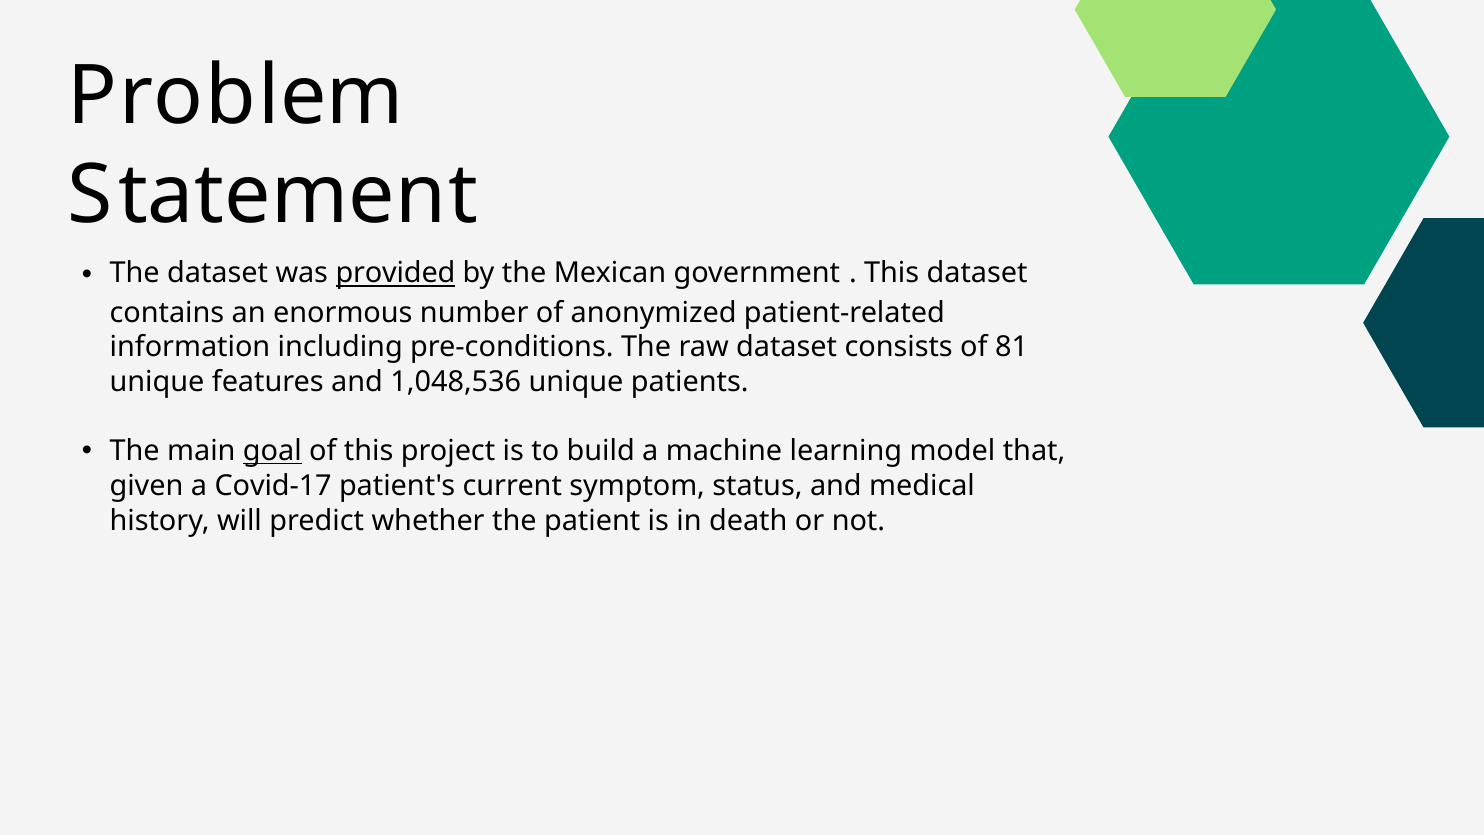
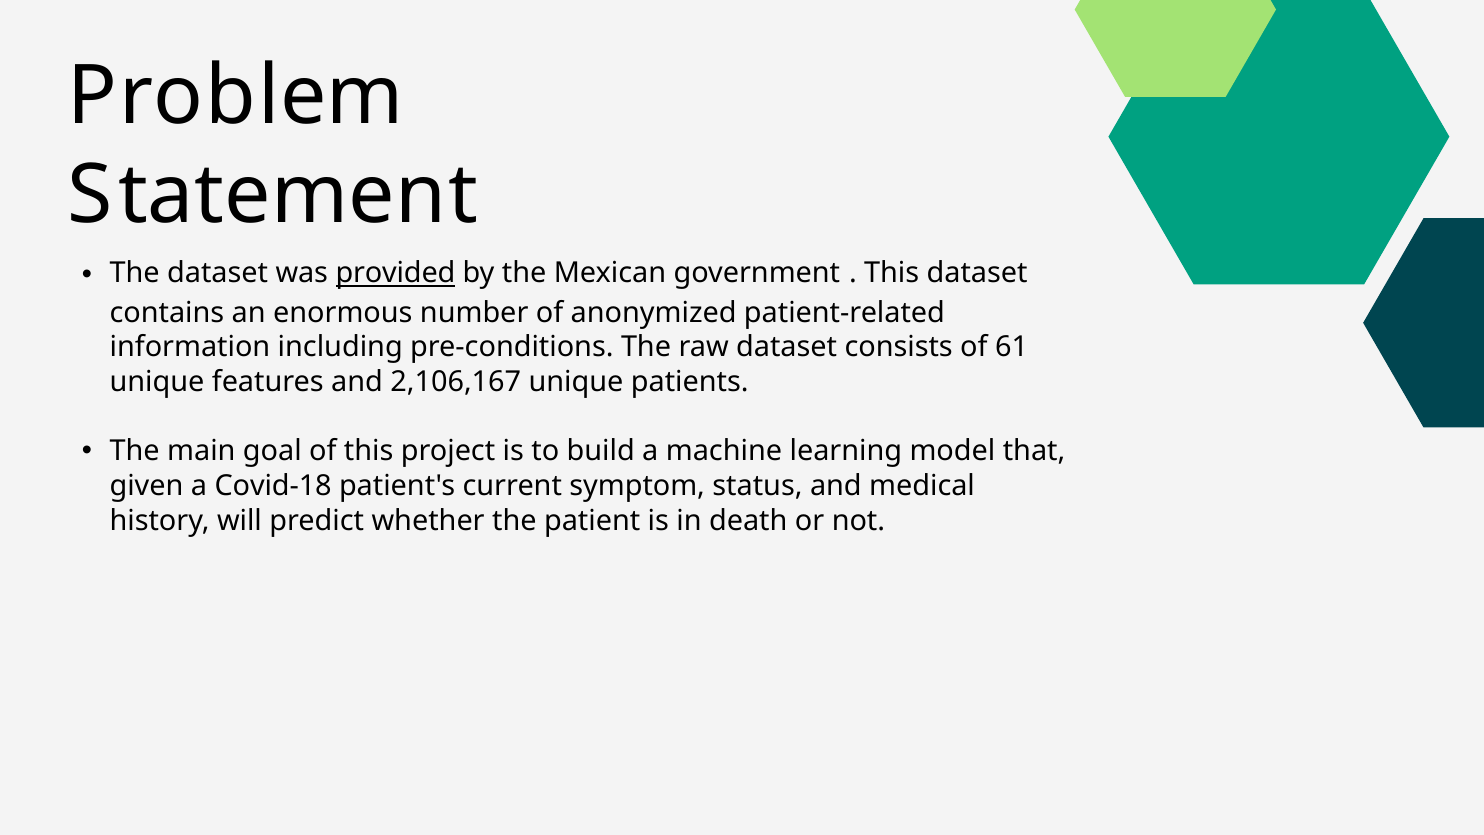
81: 81 -> 61 (1012, 347)
1,048,536: 1,048,536 -> 2,106,167 (456, 382)
goal underline: present -> none (272, 451)
Covid-17: Covid-17 -> Covid-18 (273, 486)
